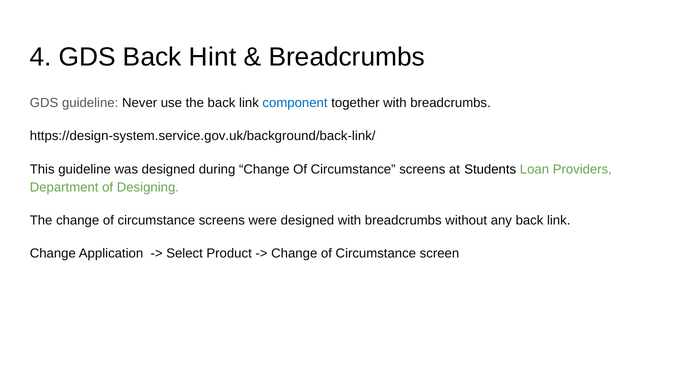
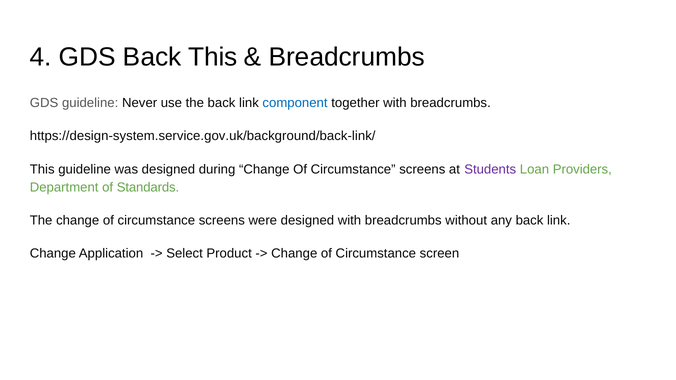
Back Hint: Hint -> This (213, 57)
Students colour: black -> purple (490, 169)
Designing: Designing -> Standards (148, 187)
